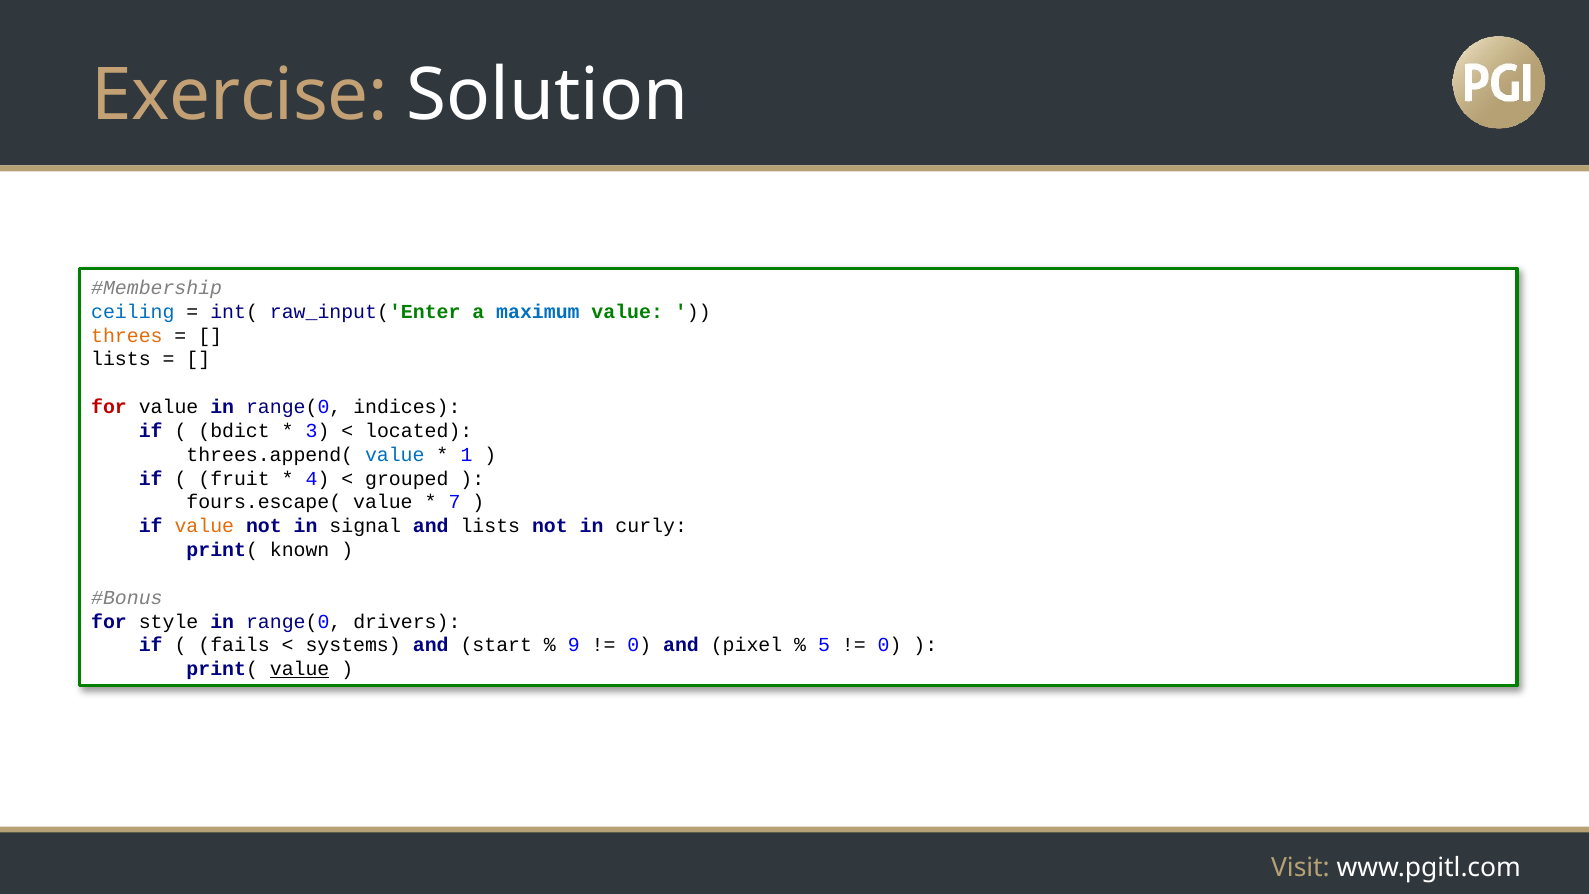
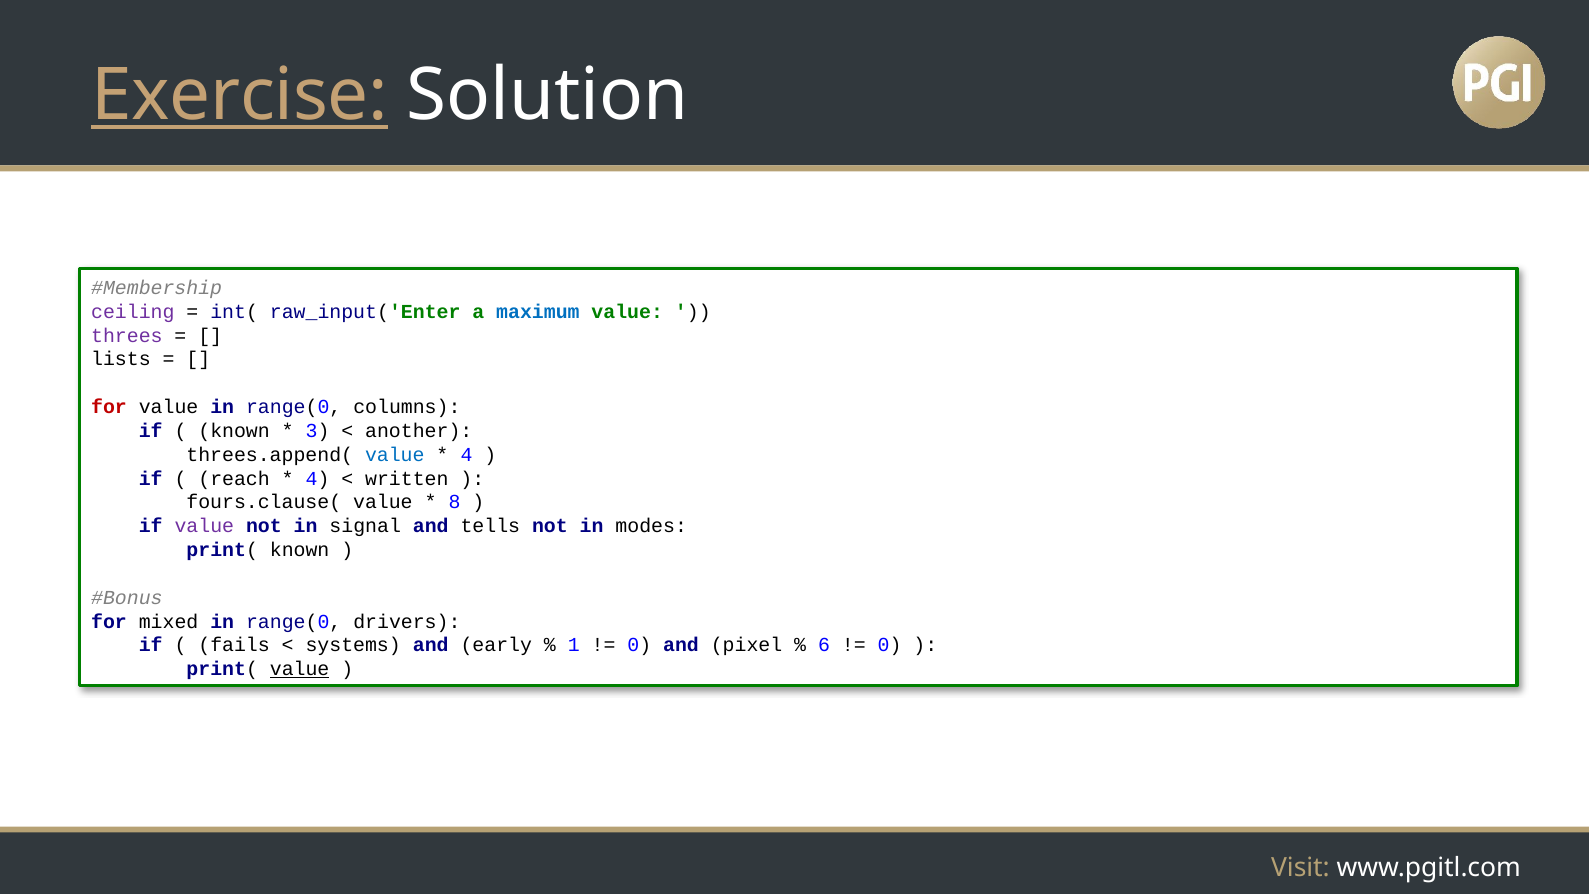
Exercise underline: none -> present (240, 96)
ceiling colour: blue -> purple (133, 312)
threes colour: orange -> purple (127, 335)
indices: indices -> columns (407, 407)
bdict: bdict -> known (234, 431)
located: located -> another (419, 431)
1: 1 -> 4 (467, 455)
fruit: fruit -> reach (234, 478)
grouped: grouped -> written (407, 478)
fours.escape(: fours.escape( -> fours.clause( (264, 502)
7: 7 -> 8 (455, 502)
value colour: orange -> purple (204, 526)
and lists: lists -> tells (490, 526)
curly: curly -> modes (651, 526)
style: style -> mixed (169, 621)
start: start -> early (496, 645)
9: 9 -> 1 (574, 645)
5: 5 -> 6 (824, 645)
